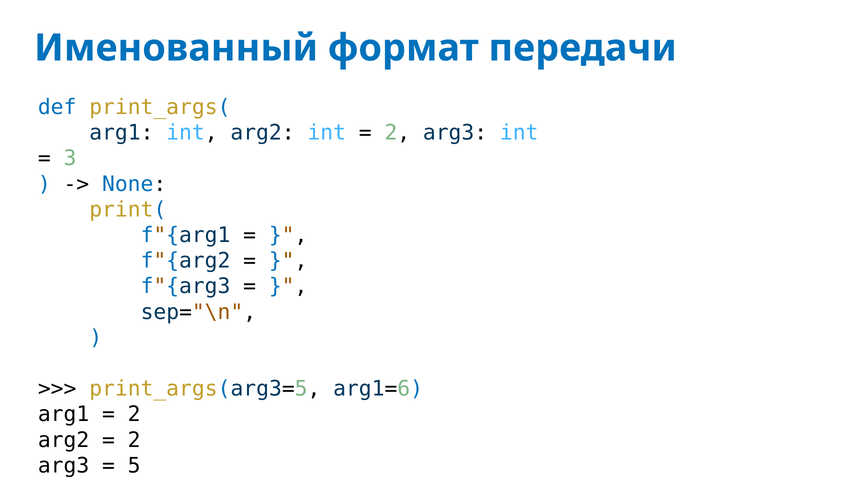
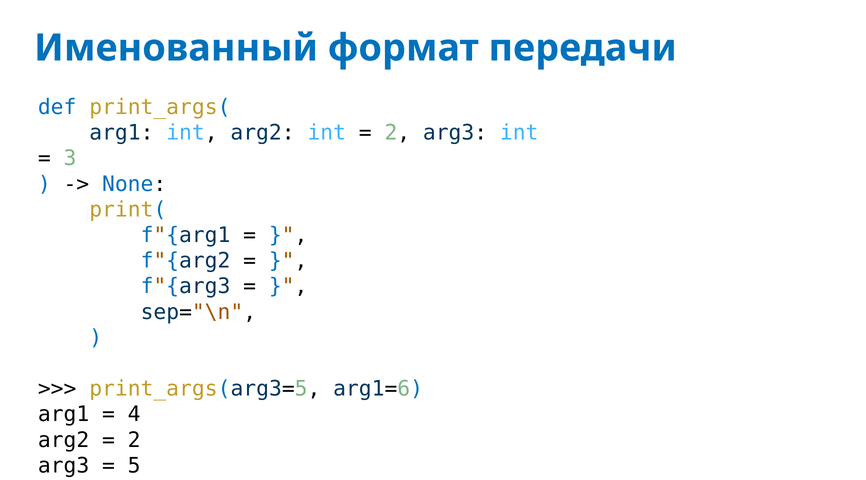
2: 2 -> 4 (134, 414)
